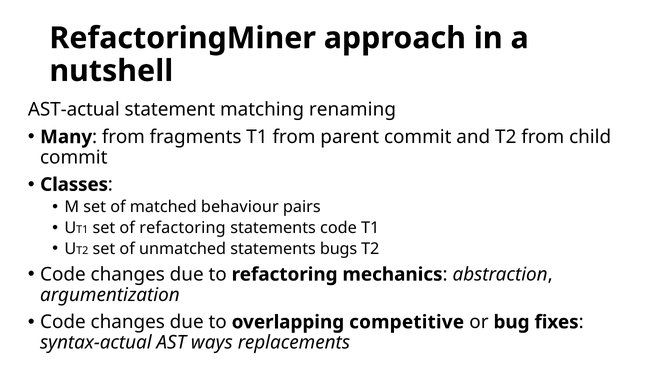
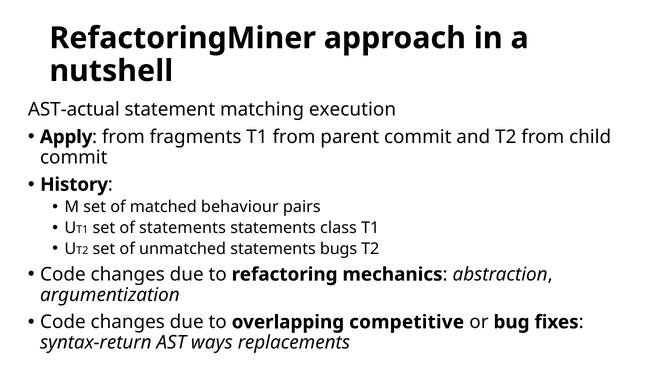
renaming: renaming -> execution (352, 110)
Many: Many -> Apply (66, 137)
Classes: Classes -> History (74, 184)
of refactoring: refactoring -> statements (183, 228)
statements code: code -> class (338, 228)
syntax-actual: syntax-actual -> syntax-return (96, 342)
